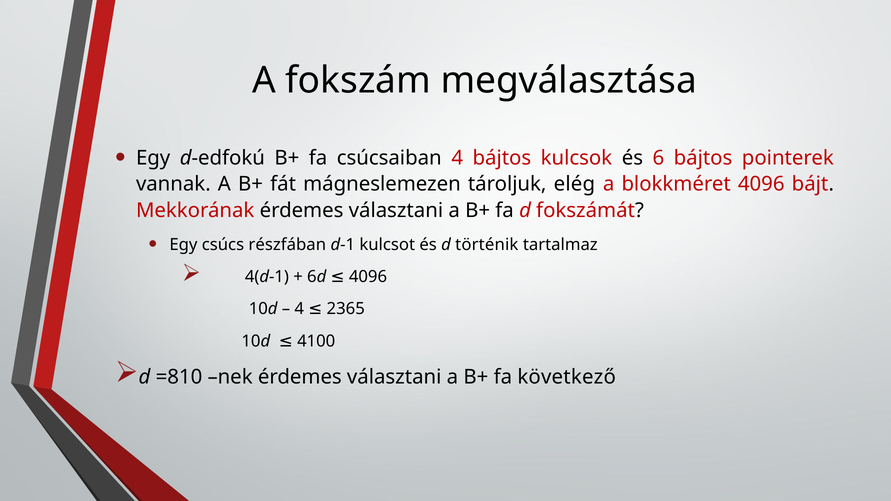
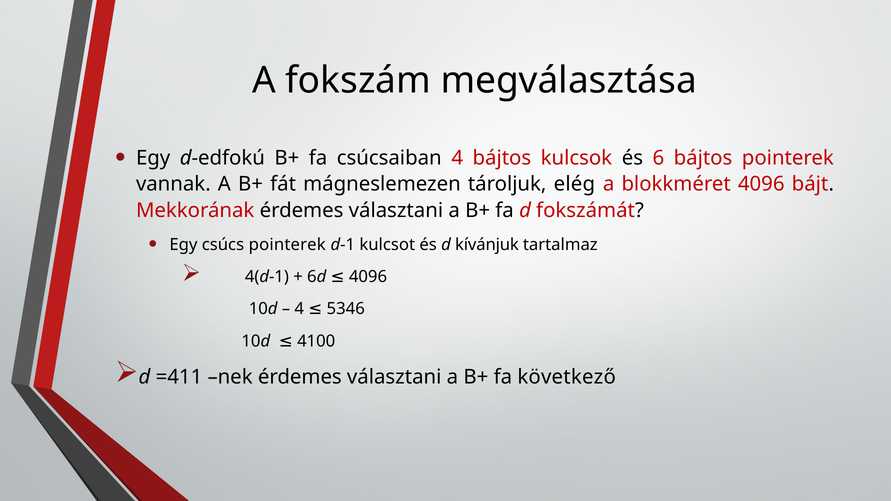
csúcs részfában: részfában -> pointerek (287, 245)
történik: történik -> kívánjuk (487, 245)
2365: 2365 -> 5346 (346, 309)
=810: =810 -> =411 (179, 377)
